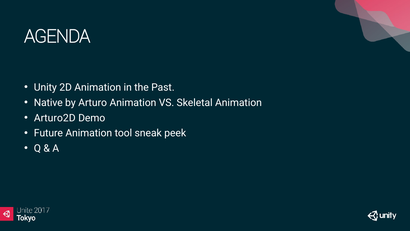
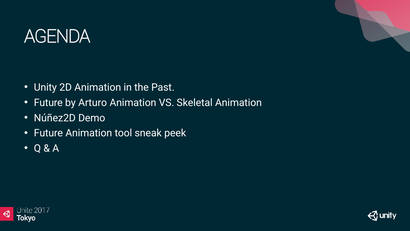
Native: Native -> Future (48, 103)
Arturo2D: Arturo2D -> Núñez2D (55, 118)
